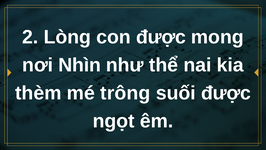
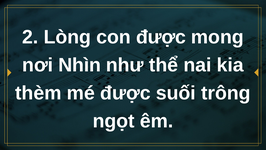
mé trông: trông -> được (125, 93)
suối được: được -> trông (226, 93)
